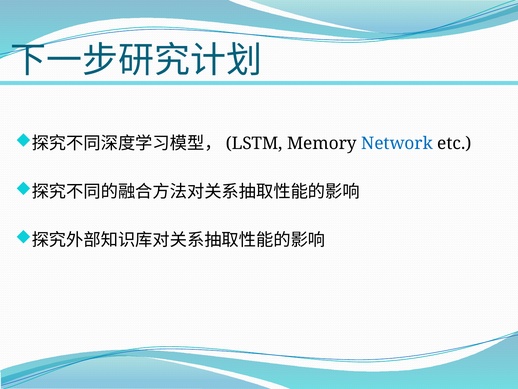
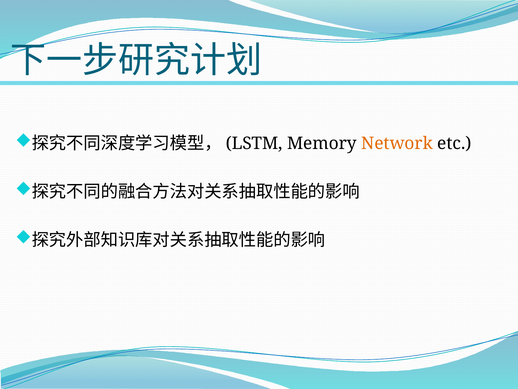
Network colour: blue -> orange (397, 143)
